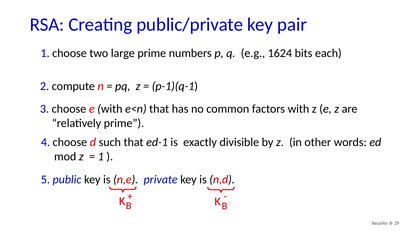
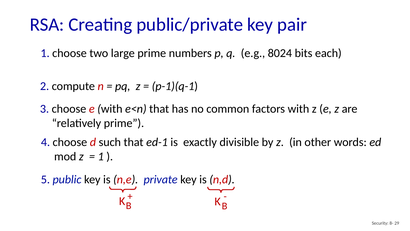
1624: 1624 -> 8024 (280, 53)
